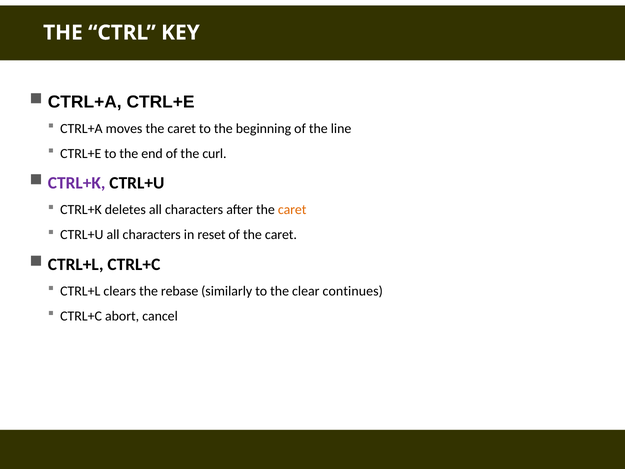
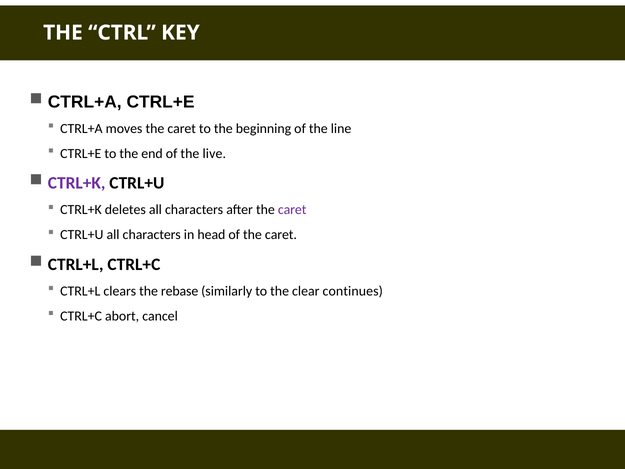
curl: curl -> live (214, 154)
caret colour: orange -> purple (292, 210)
reset: reset -> head (211, 235)
